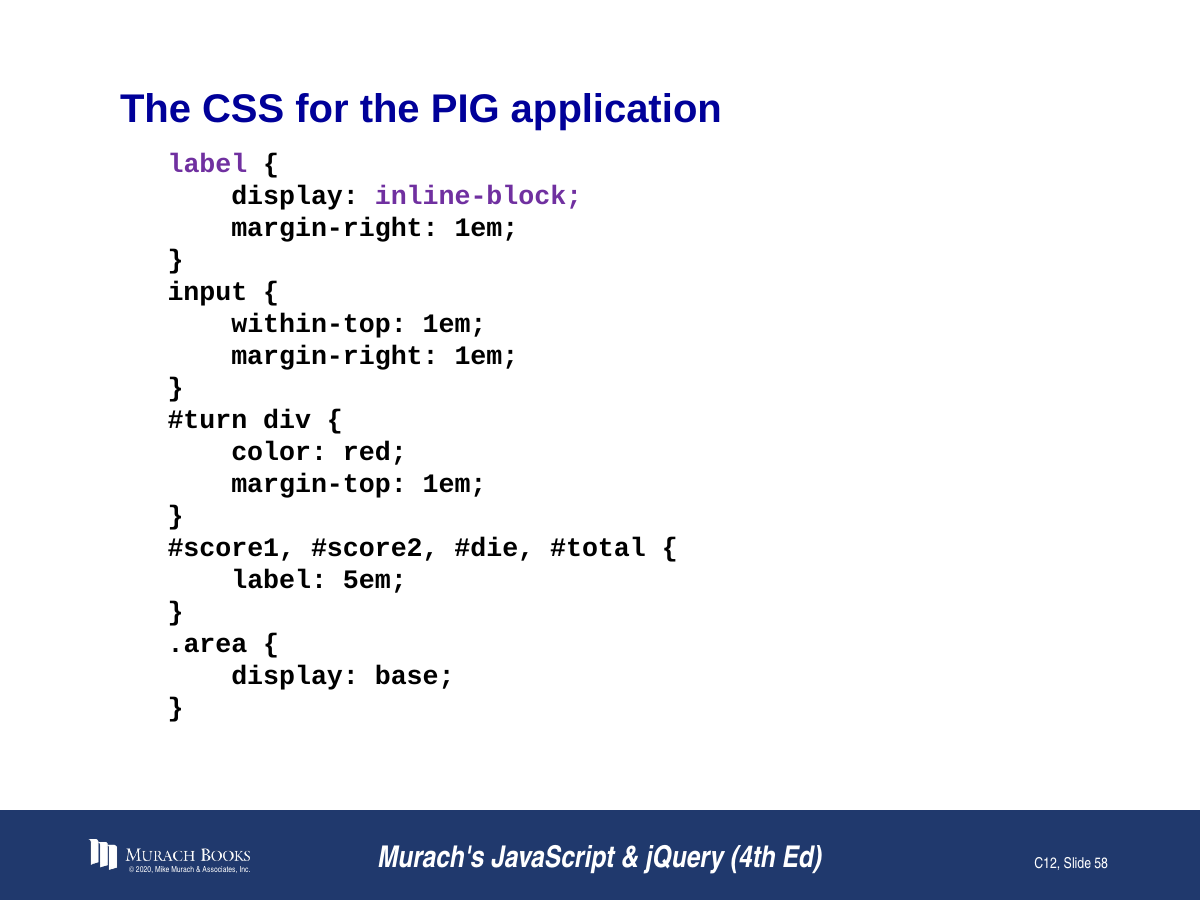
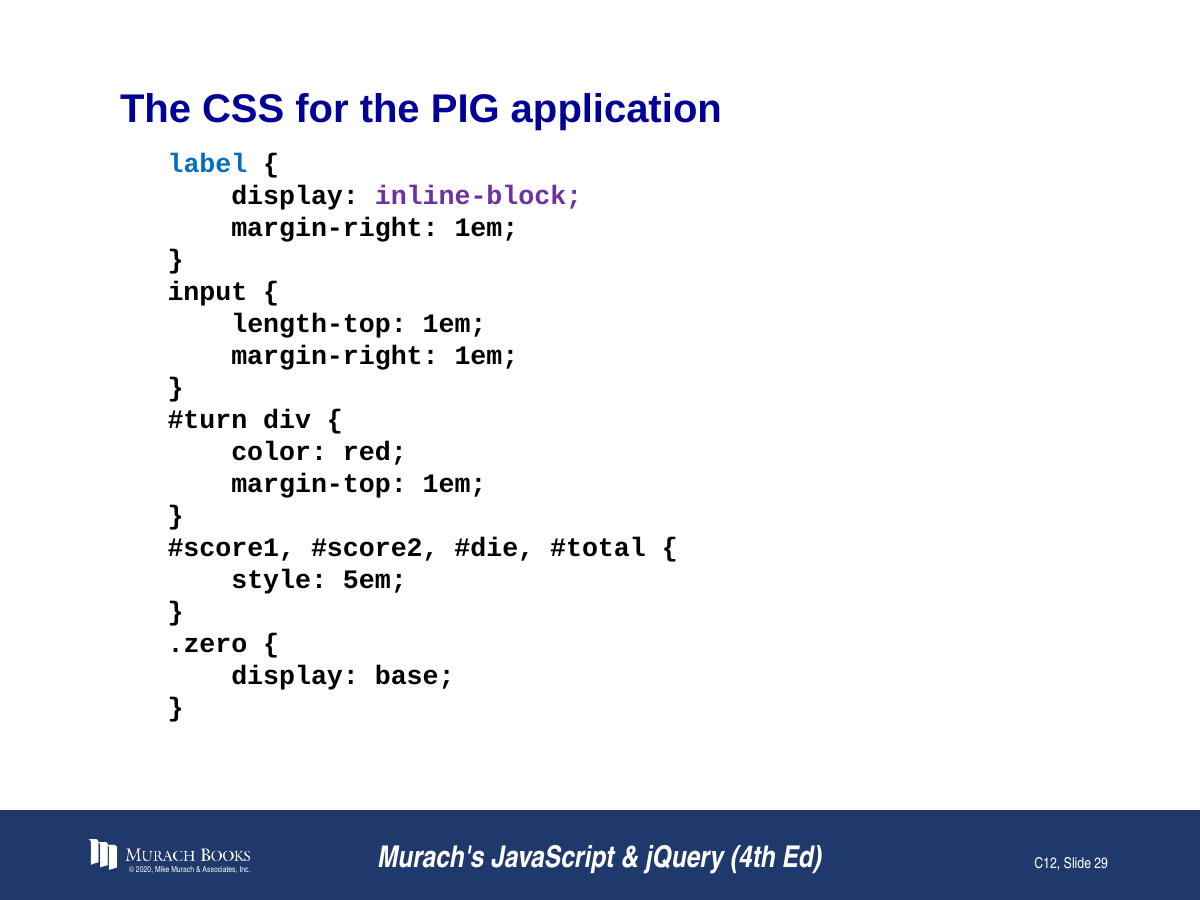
label colour: purple -> blue (207, 164)
within-top: within-top -> length-top (319, 324)
label: label -> style (279, 580)
.area: .area -> .zero (207, 644)
58: 58 -> 29 (1101, 863)
